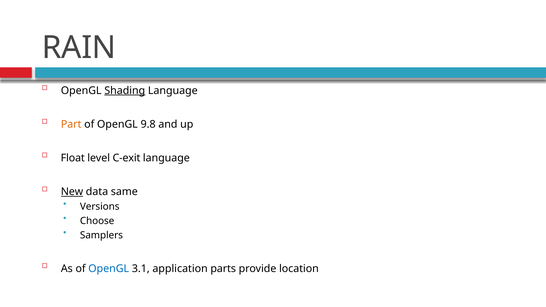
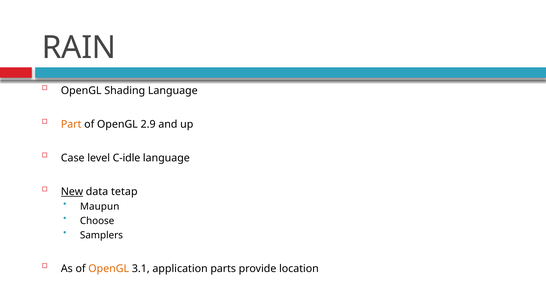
Shading underline: present -> none (125, 91)
9.8: 9.8 -> 2.9 (148, 124)
Float: Float -> Case (73, 158)
C-exit: C-exit -> C-idle (126, 158)
same: same -> tetap (124, 192)
Versions: Versions -> Maupun (100, 207)
OpenGL colour: blue -> orange (109, 269)
